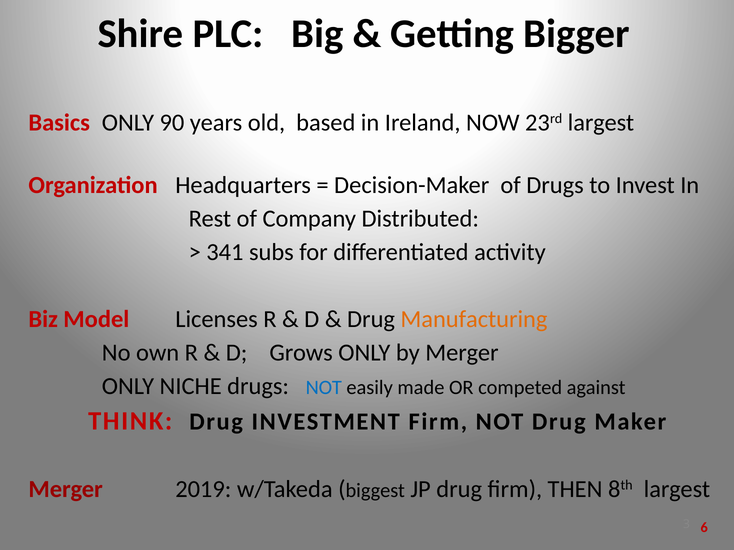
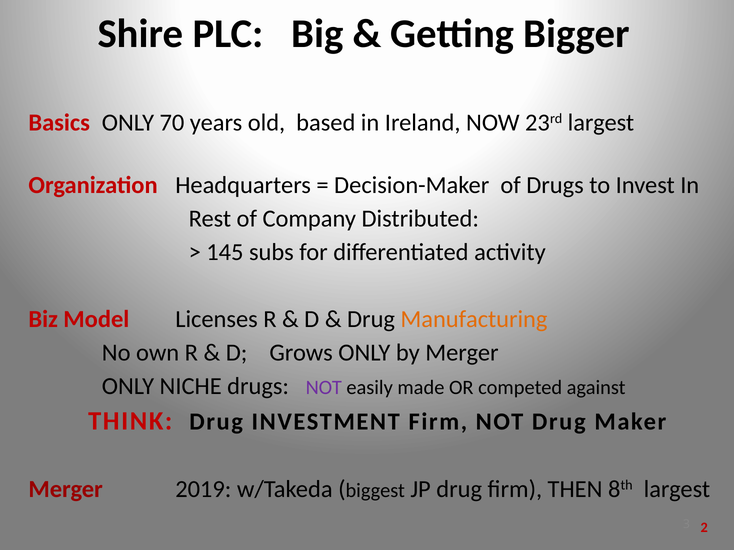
90: 90 -> 70 (172, 123)
341: 341 -> 145 (225, 253)
NOT colour: blue -> purple (324, 388)
6: 6 -> 2 (704, 528)
